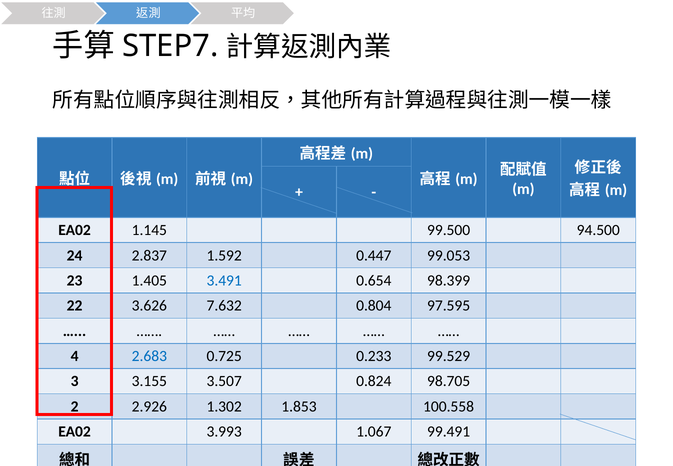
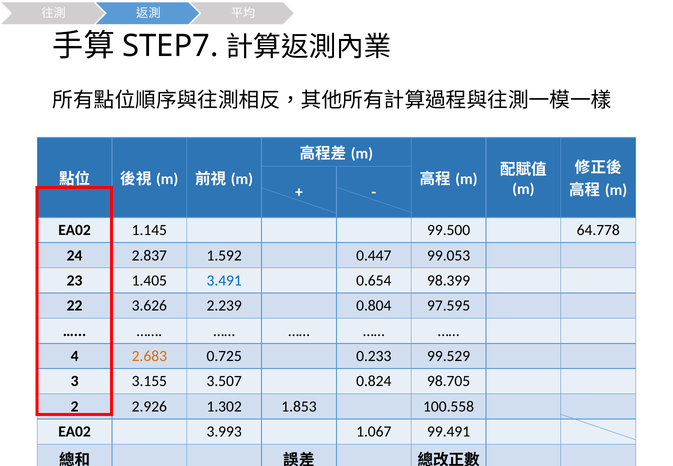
94.500: 94.500 -> 64.778 (598, 230)
7.632: 7.632 -> 2.239 (224, 306)
2.683 colour: blue -> orange (149, 356)
